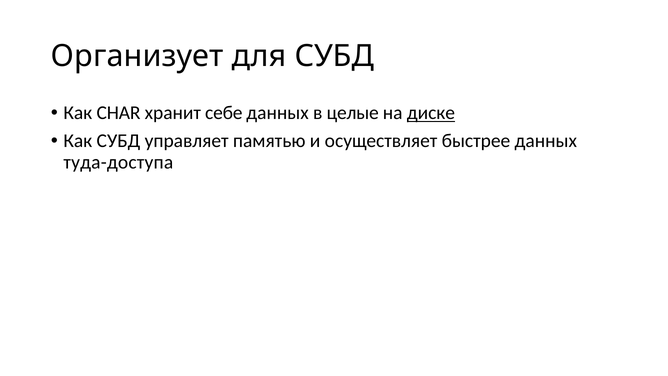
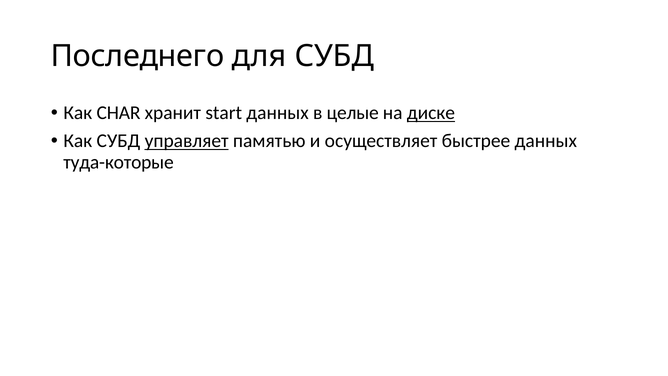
Организует: Организует -> Последнего (137, 56)
себе: себе -> start (224, 113)
управляет underline: none -> present (187, 141)
туда-доступа: туда-доступа -> туда-которые (119, 162)
